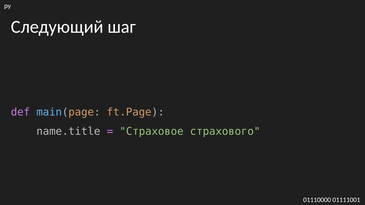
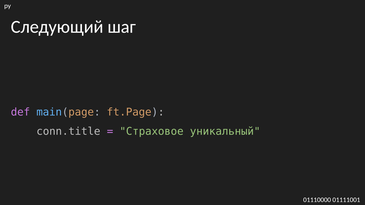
name.title: name.title -> conn.title (68, 132)
страхового: страхового -> уникальный (225, 132)
